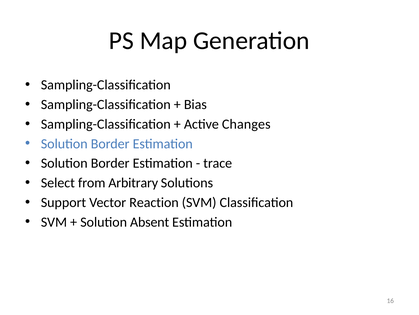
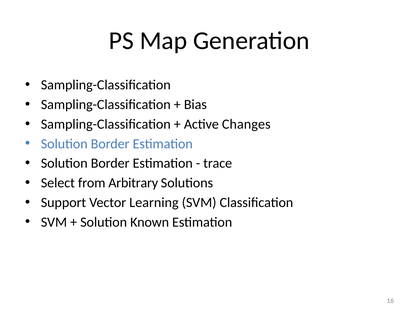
Reaction: Reaction -> Learning (154, 202)
Absent: Absent -> Known (150, 222)
